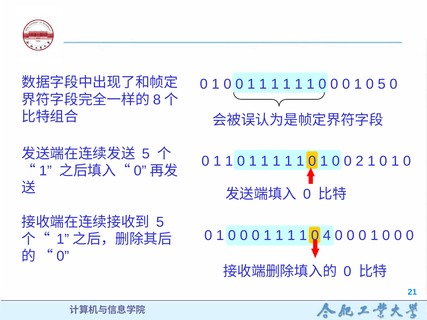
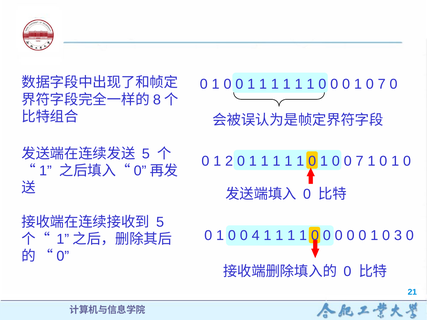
1 0 5: 5 -> 7 (382, 84)
1: 1 -> 2 (229, 161)
0 0 2: 2 -> 7 (360, 161)
0: 0 -> 4 (256, 236)
4: 4 -> 0 (327, 236)
0: 0 -> 3 (398, 236)
